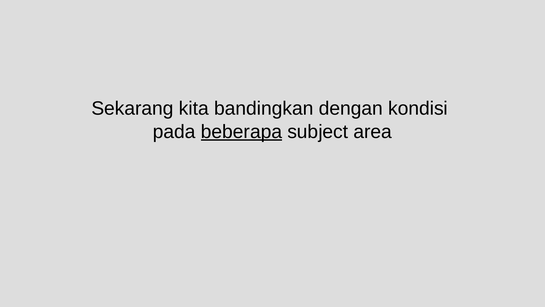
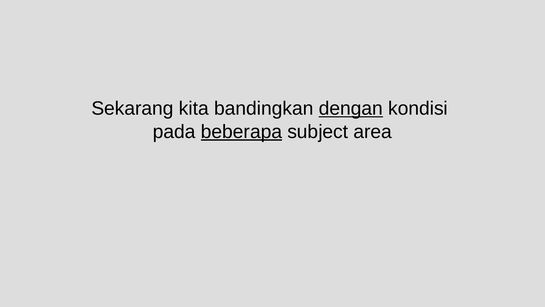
dengan underline: none -> present (351, 108)
